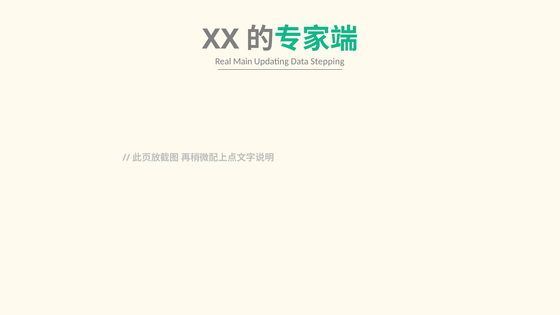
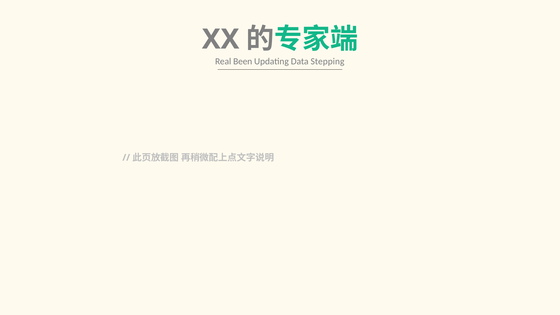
Main: Main -> Been (243, 61)
